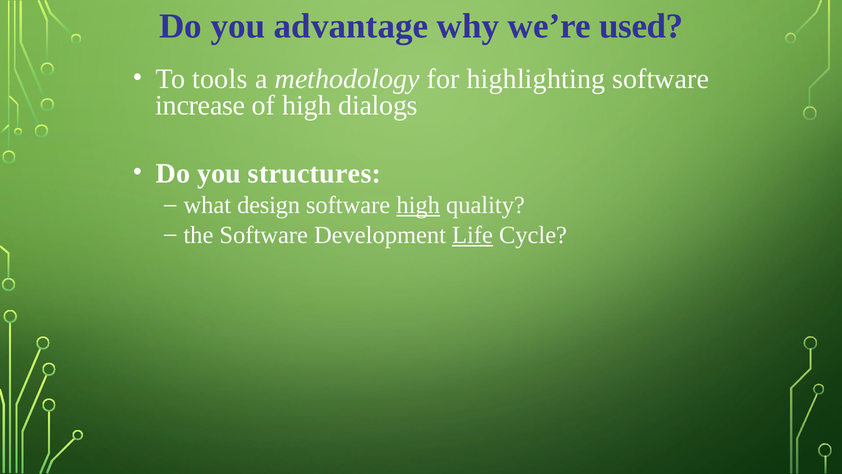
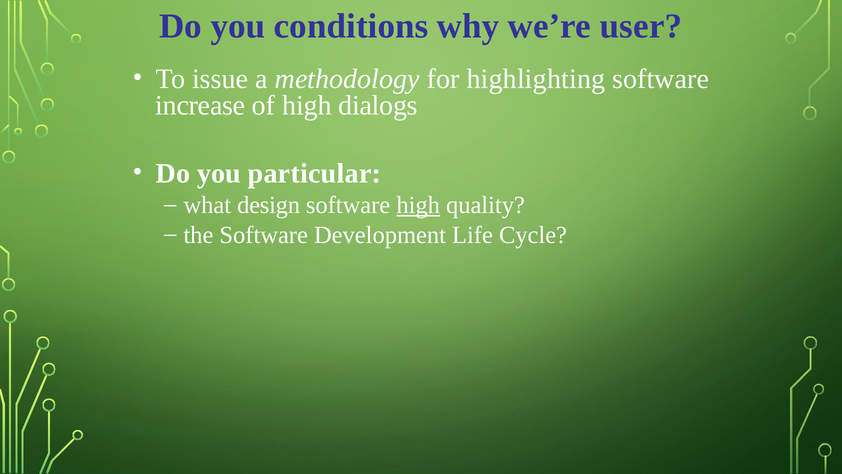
advantage: advantage -> conditions (351, 26)
used: used -> user (641, 26)
tools: tools -> issue (220, 79)
structures: structures -> particular (314, 174)
Life underline: present -> none (472, 235)
